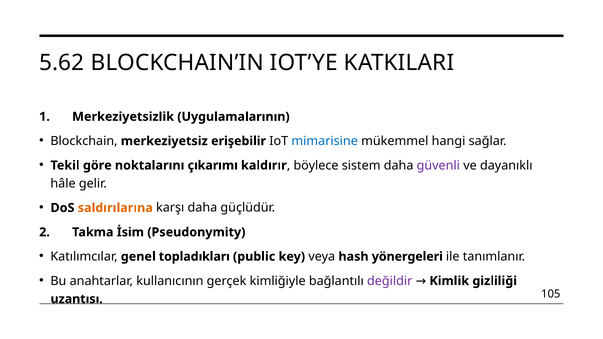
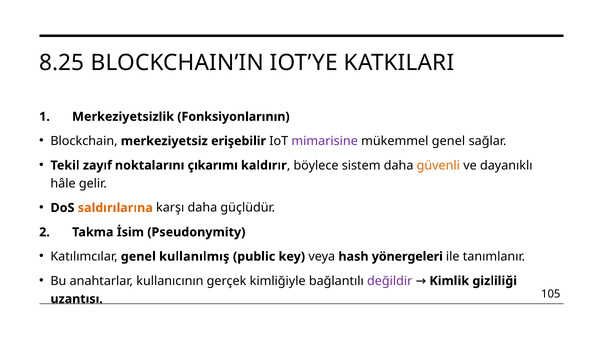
5.62: 5.62 -> 8.25 (62, 63)
Uygulamalarının: Uygulamalarının -> Fonksiyonlarının (233, 117)
mimarisine colour: blue -> purple (325, 141)
mükemmel hangi: hangi -> genel (449, 141)
göre: göre -> zayıf (97, 165)
güvenli colour: purple -> orange (438, 165)
topladıkları: topladıkları -> kullanılmış (194, 257)
